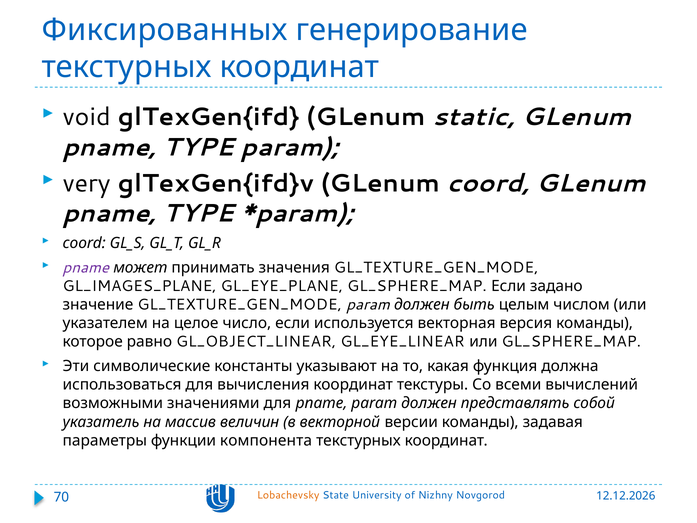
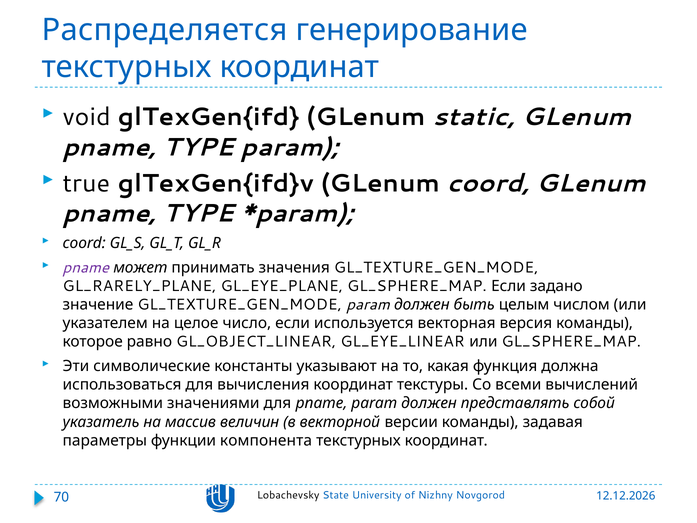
Фиксированных: Фиксированных -> Распределяется (165, 30)
very: very -> true (87, 183)
GL_IMAGES_PLANE: GL_IMAGES_PLANE -> GL_RARELY_PLANE (139, 286)
Lobachevsky colour: orange -> black (288, 495)
